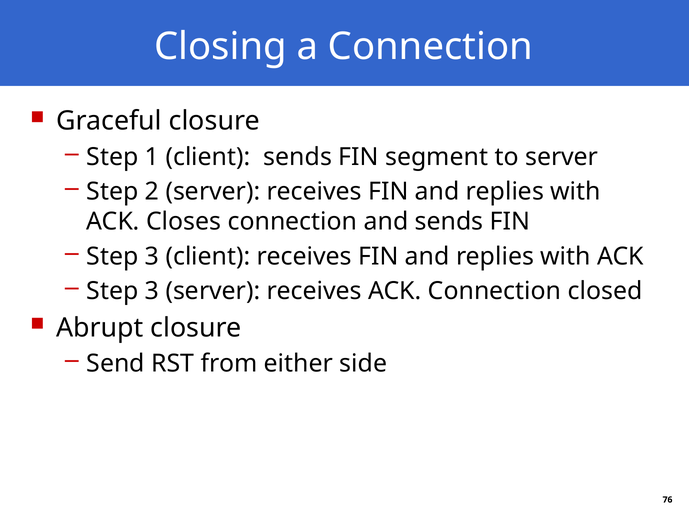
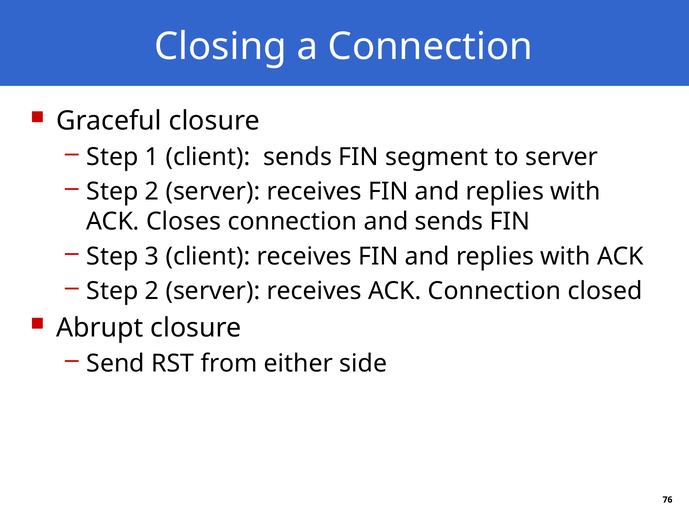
3: 3 -> 2 (152, 291)
